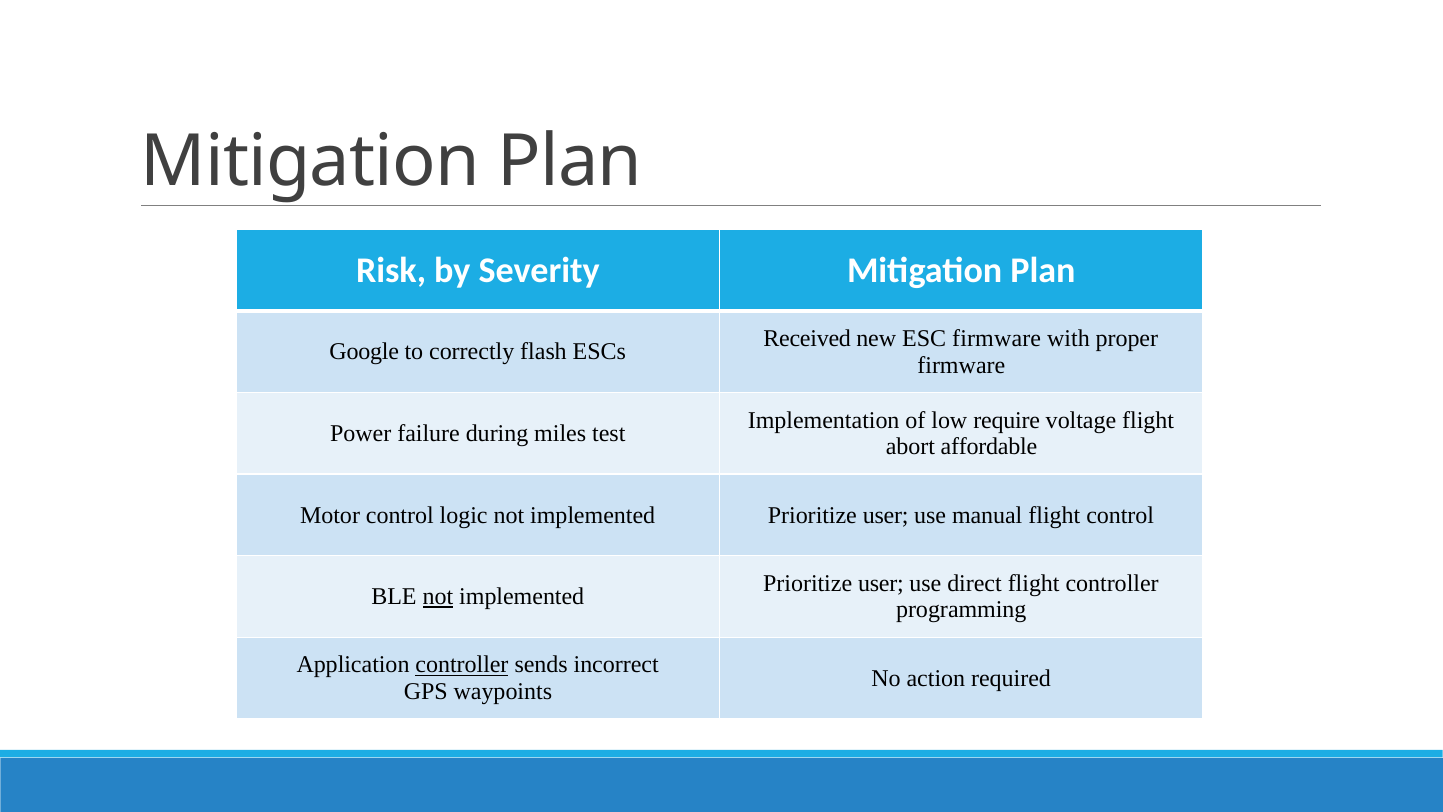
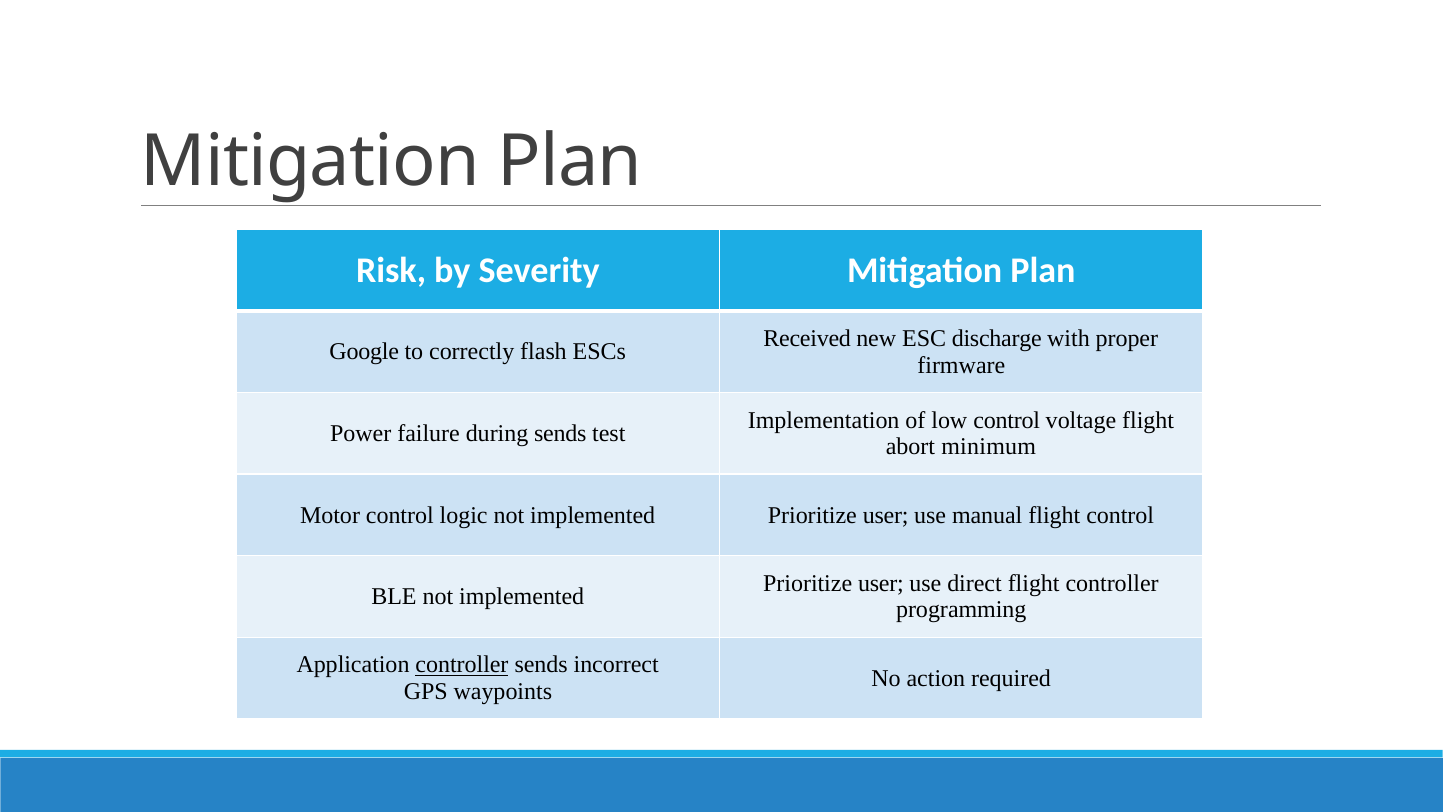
ESC firmware: firmware -> discharge (997, 338)
low require: require -> control (1007, 420)
during miles: miles -> sends (560, 433)
affordable: affordable -> minimum (989, 447)
not underline: present -> none (438, 596)
